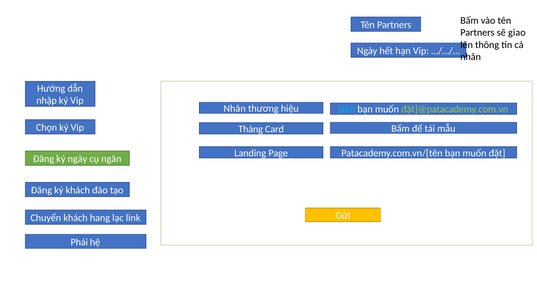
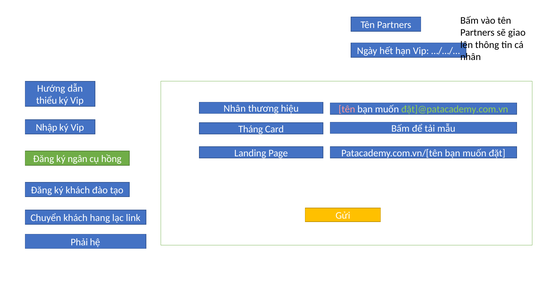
nhập: nhập -> thiểu (47, 101)
tên colour: light blue -> pink (347, 109)
Chọn: Chọn -> Nhập (47, 128)
ký ngày: ngày -> ngân (78, 159)
ngân: ngân -> hồng (111, 159)
